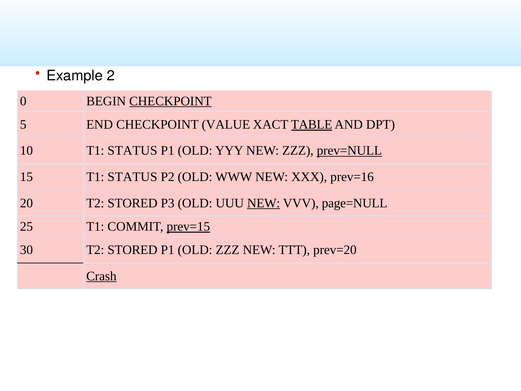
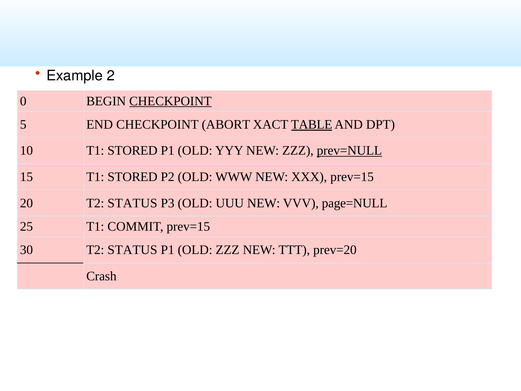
VALUE: VALUE -> ABORT (226, 124)
10 T1 STATUS: STATUS -> STORED (133, 151)
15 T1 STATUS: STATUS -> STORED (133, 177)
XXX prev=16: prev=16 -> prev=15 (352, 177)
20 T2 STORED: STORED -> STATUS (132, 203)
NEW underline: present -> none (264, 203)
prev=15 underline: present -> none (188, 226)
30 T2 STORED: STORED -> STATUS (132, 250)
Crash underline: present -> none (101, 276)
